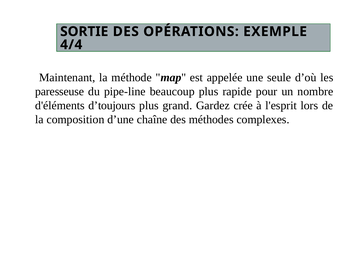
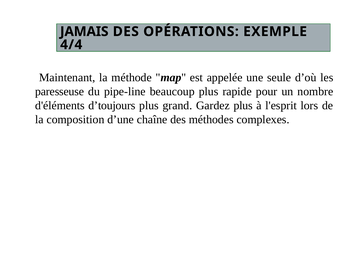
SORTIE: SORTIE -> JAMAIS (84, 32)
Gardez crée: crée -> plus (243, 106)
